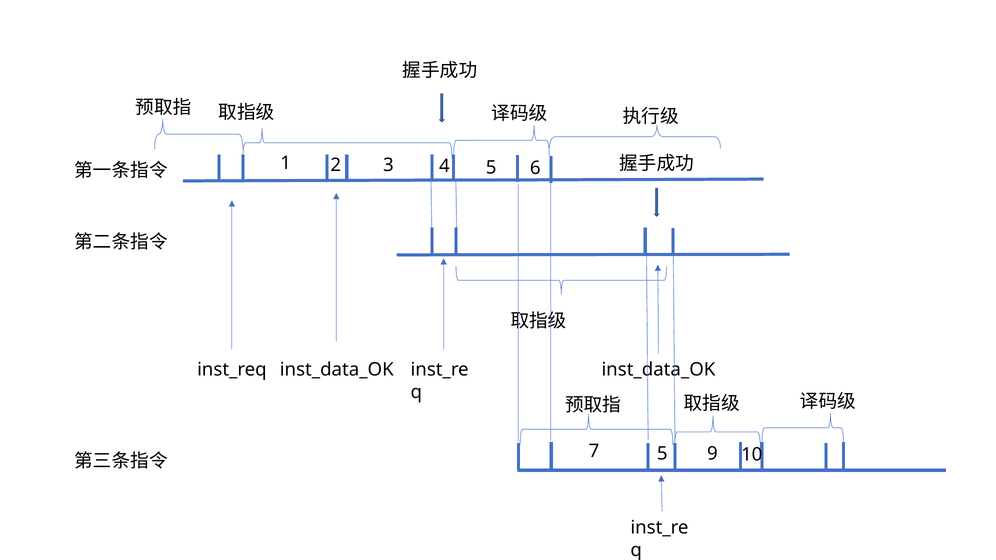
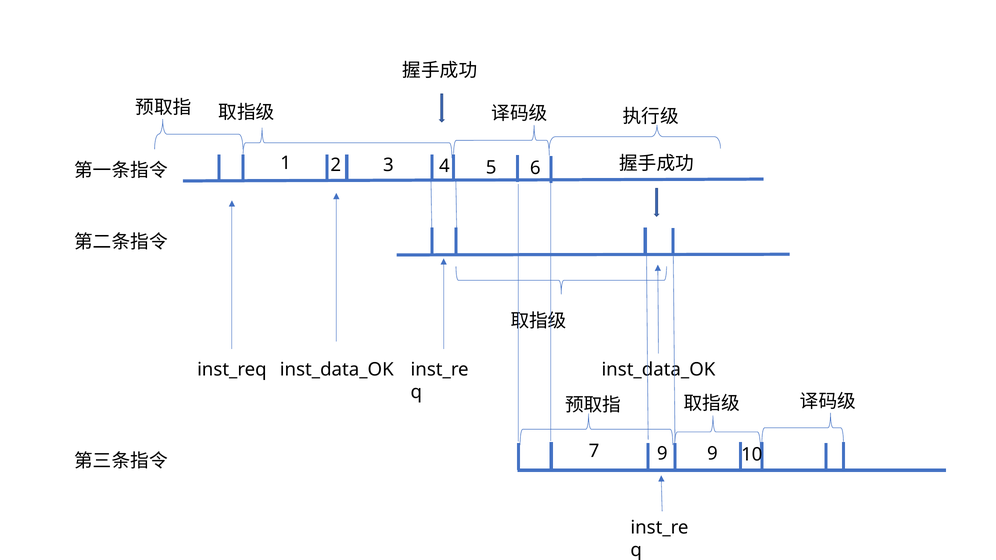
7 5: 5 -> 9 (662, 454)
